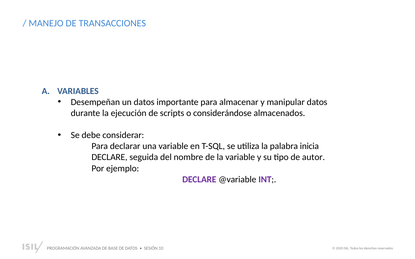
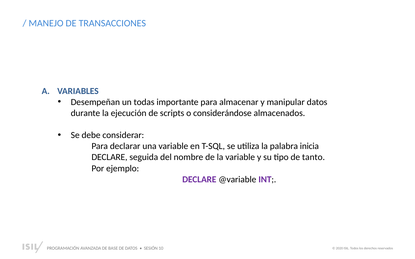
un datos: datos -> todas (144, 102)
autor: autor -> tanto (314, 158)
